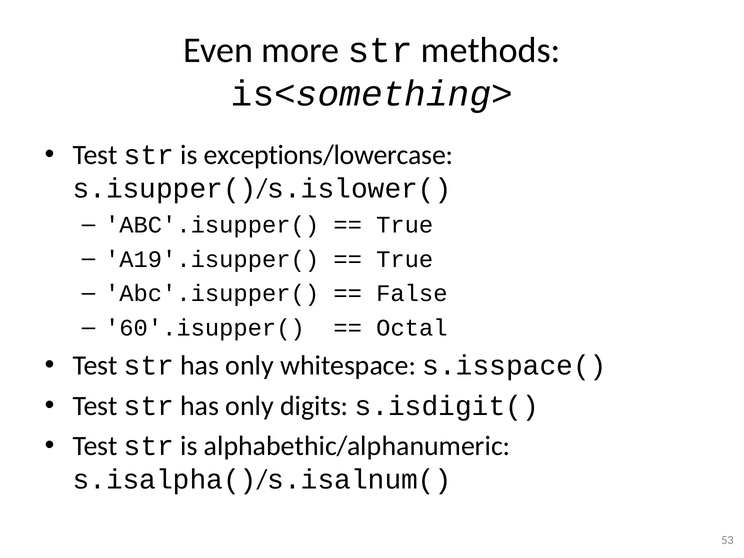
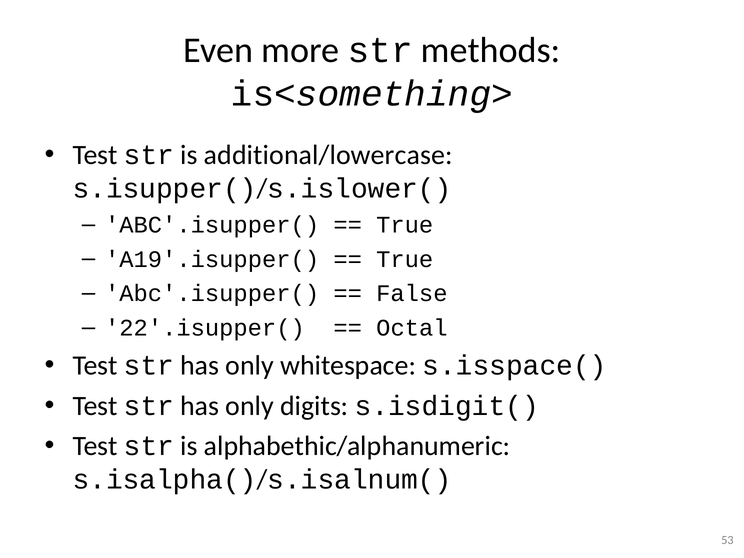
exceptions/lowercase: exceptions/lowercase -> additional/lowercase (328, 155)
60'.isupper(: 60'.isupper( -> 22'.isupper( (205, 328)
